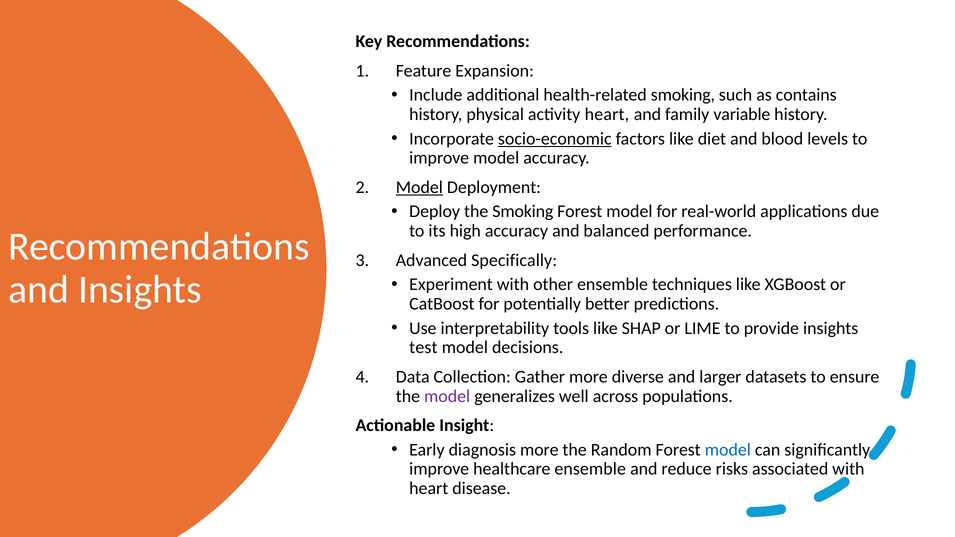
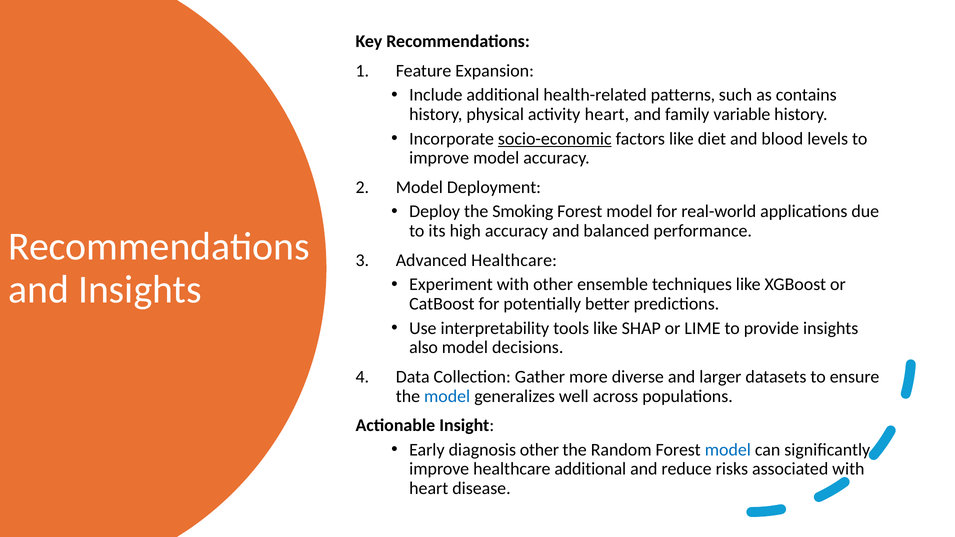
health-related smoking: smoking -> patterns (683, 95)
Model underline: present -> none (419, 187)
Advanced Specifically: Specifically -> Healthcare (514, 260)
test: test -> also (424, 348)
model colour: purple -> blue (447, 396)
diagnosis more: more -> other (539, 450)
healthcare ensemble: ensemble -> additional (590, 469)
